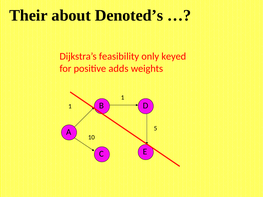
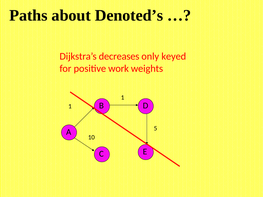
Their: Their -> Paths (28, 15)
feasibility: feasibility -> decreases (119, 56)
adds: adds -> work (119, 69)
